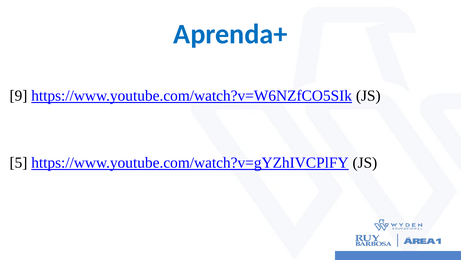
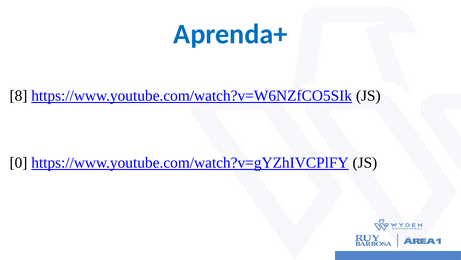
9: 9 -> 8 (18, 95)
5: 5 -> 0 (18, 162)
